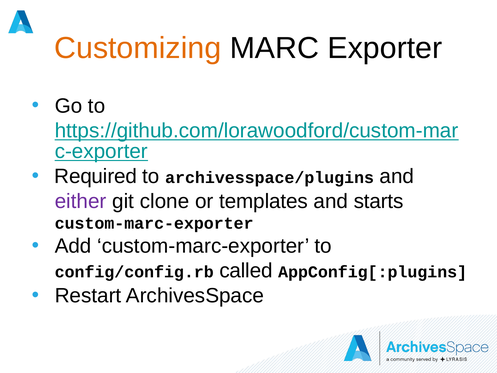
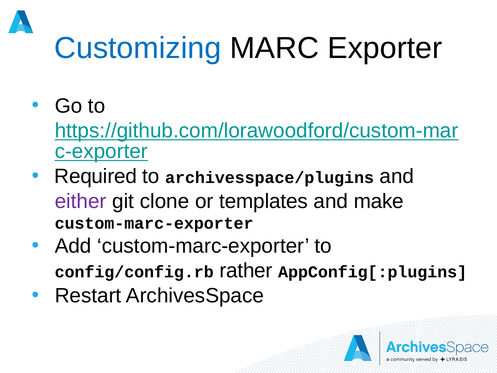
Customizing colour: orange -> blue (138, 48)
starts: starts -> make (379, 201)
called: called -> rather (246, 271)
